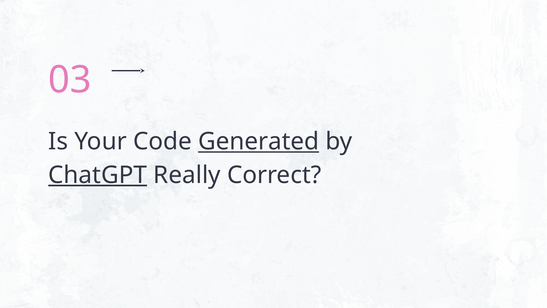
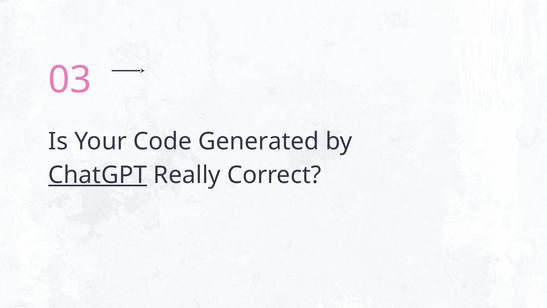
Generated underline: present -> none (259, 141)
